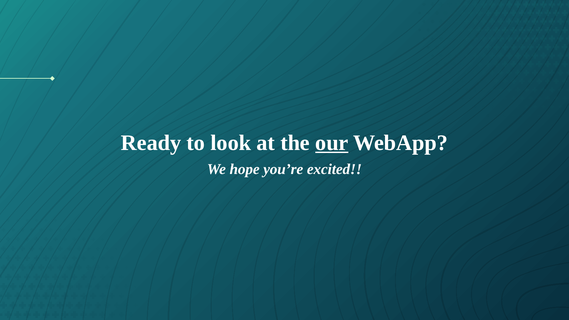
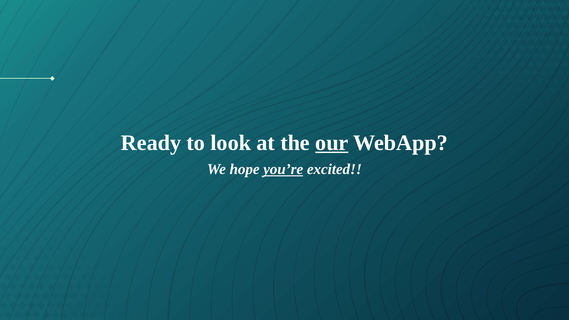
you’re underline: none -> present (283, 169)
